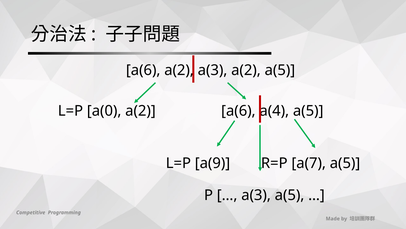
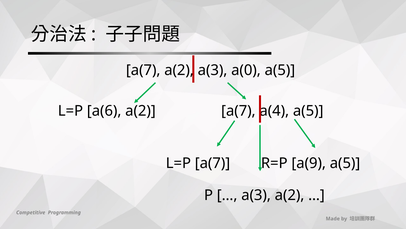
a(6: a(6 -> a(7 (143, 70)
a(3 a(2: a(2 -> a(0 (246, 70)
a(0: a(0 -> a(6 (104, 111)
a(2 a(6: a(6 -> a(7 (238, 111)
L=P a(9: a(9 -> a(7 (212, 163)
a(7: a(7 -> a(9 (309, 163)
a(3 a(5: a(5 -> a(2 (290, 195)
